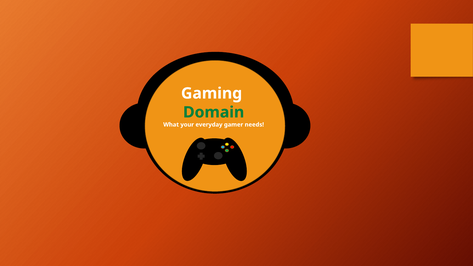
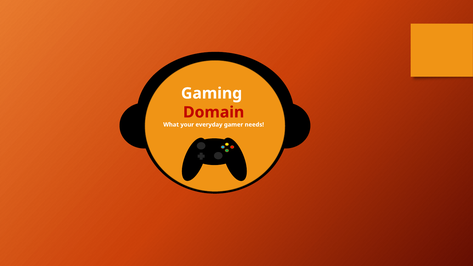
Domain colour: green -> red (214, 112)
